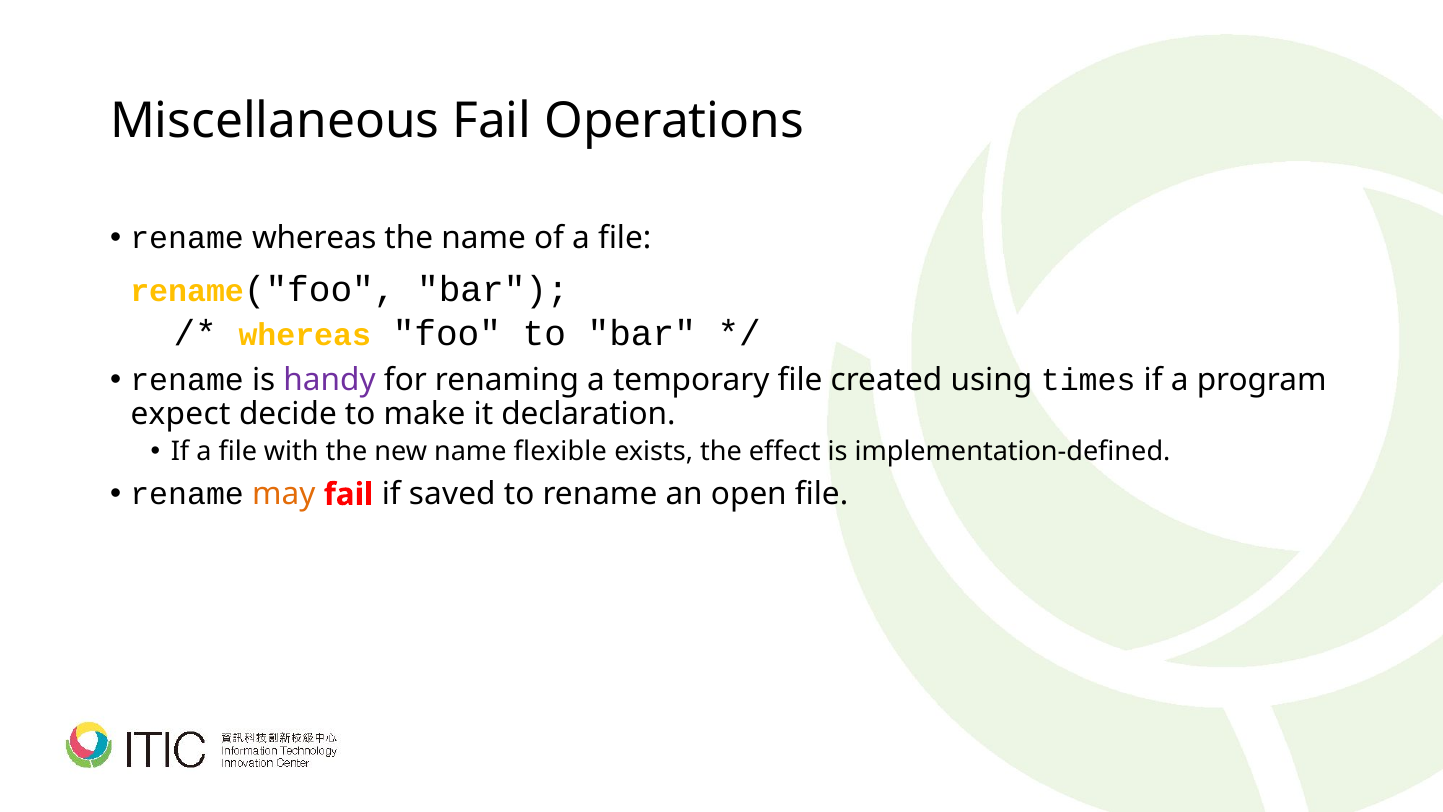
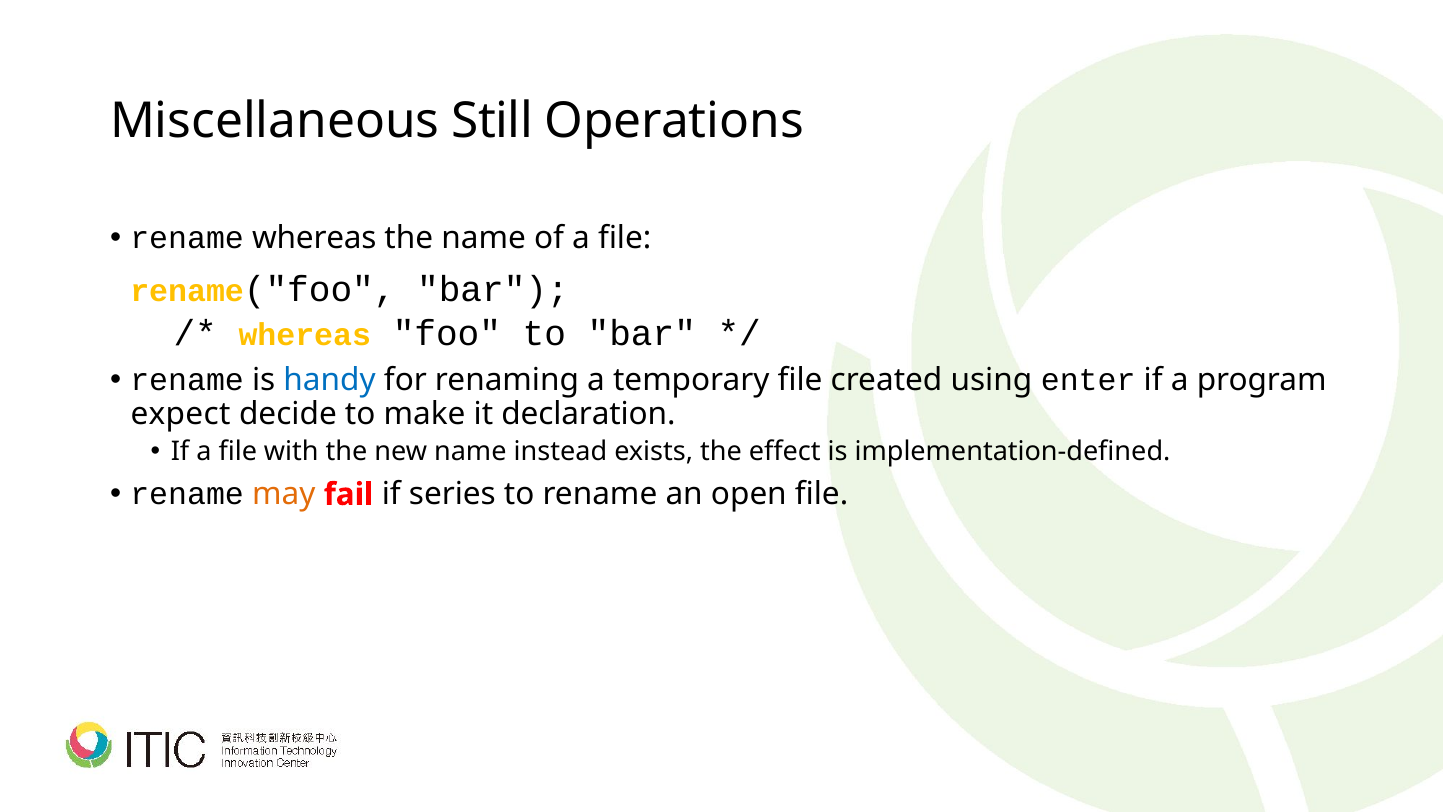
Miscellaneous Fail: Fail -> Still (492, 121)
handy colour: purple -> blue (330, 380)
times: times -> enter (1088, 380)
flexible: flexible -> instead (560, 451)
saved: saved -> series (452, 494)
